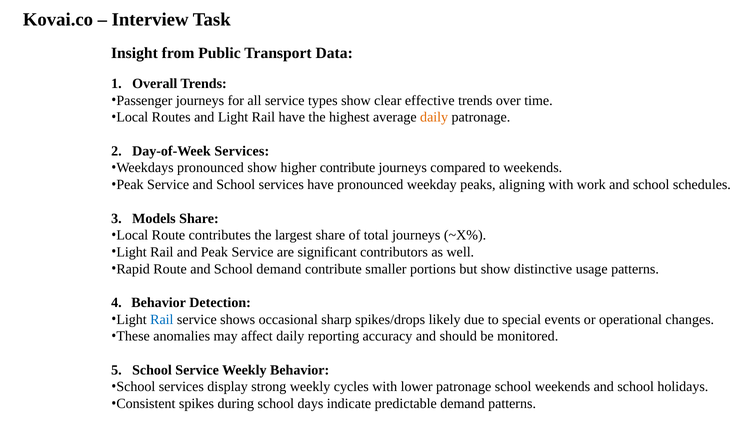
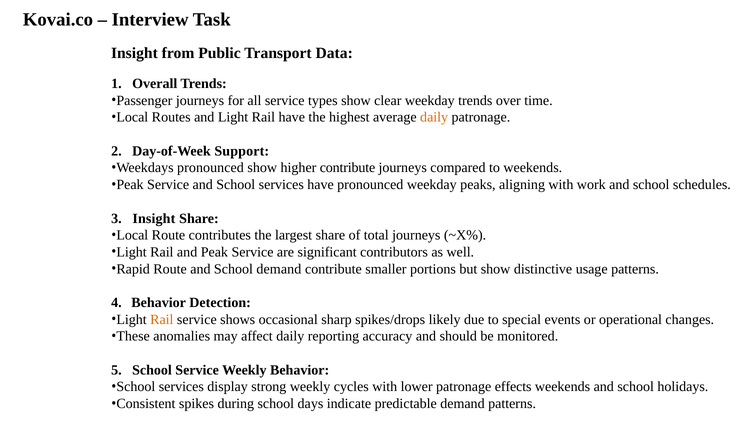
clear effective: effective -> weekday (430, 100)
Day-of-Week Services: Services -> Support (242, 151)
3 Models: Models -> Insight (154, 218)
Rail colour: blue -> orange (162, 319)
patronage school: school -> effects (513, 387)
